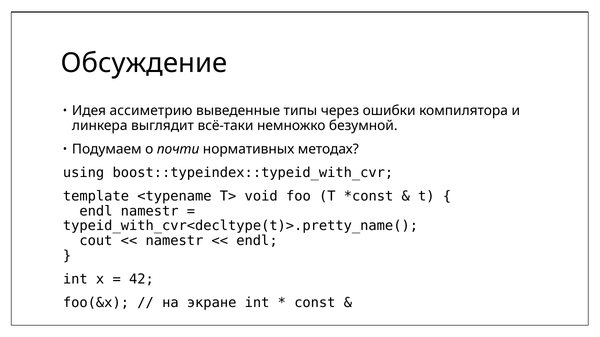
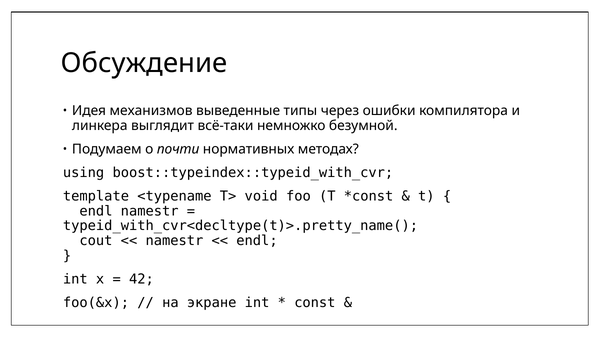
ассиметрию: ассиметрию -> механизмов (151, 111)
